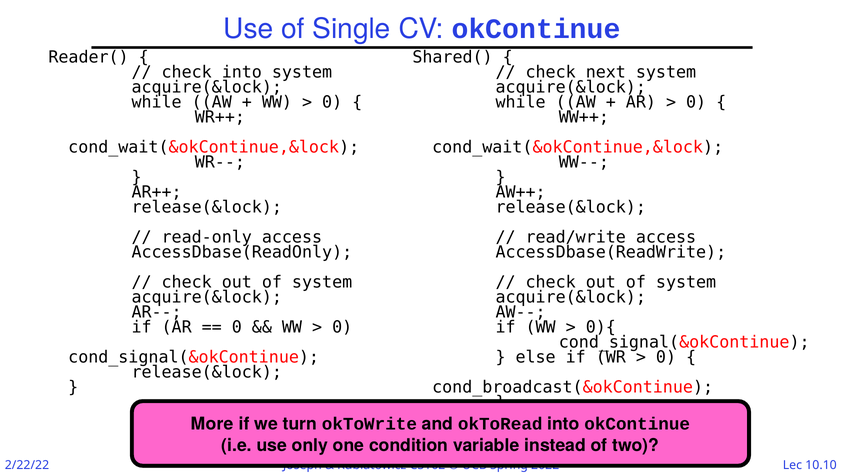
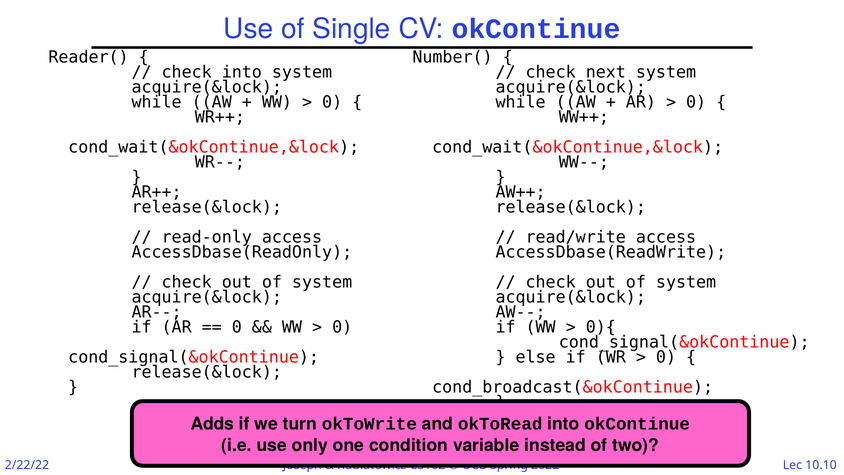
Shared(: Shared( -> Number( (453, 57)
More: More -> Adds (212, 424)
